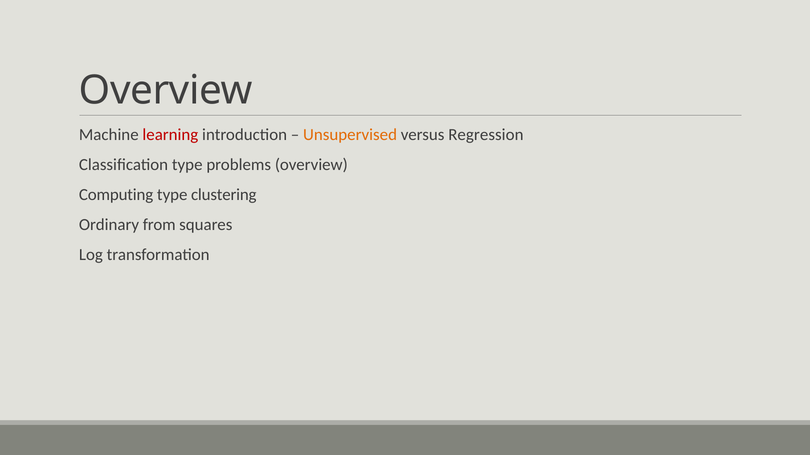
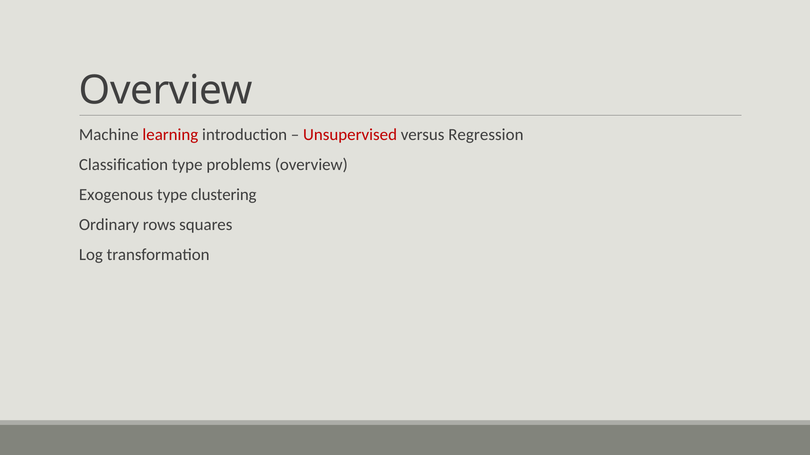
Unsupervised colour: orange -> red (350, 135)
Computing: Computing -> Exogenous (116, 195)
from: from -> rows (159, 225)
